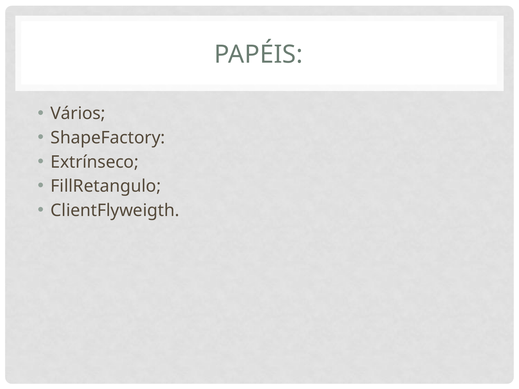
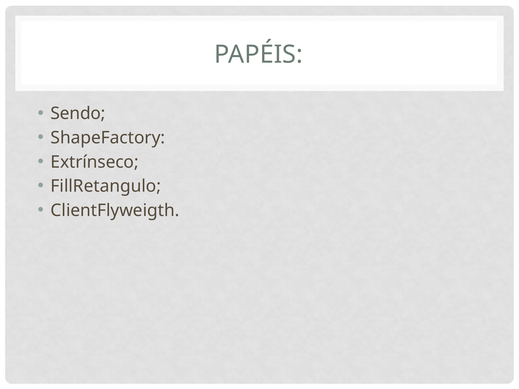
Vários: Vários -> Sendo (78, 114)
